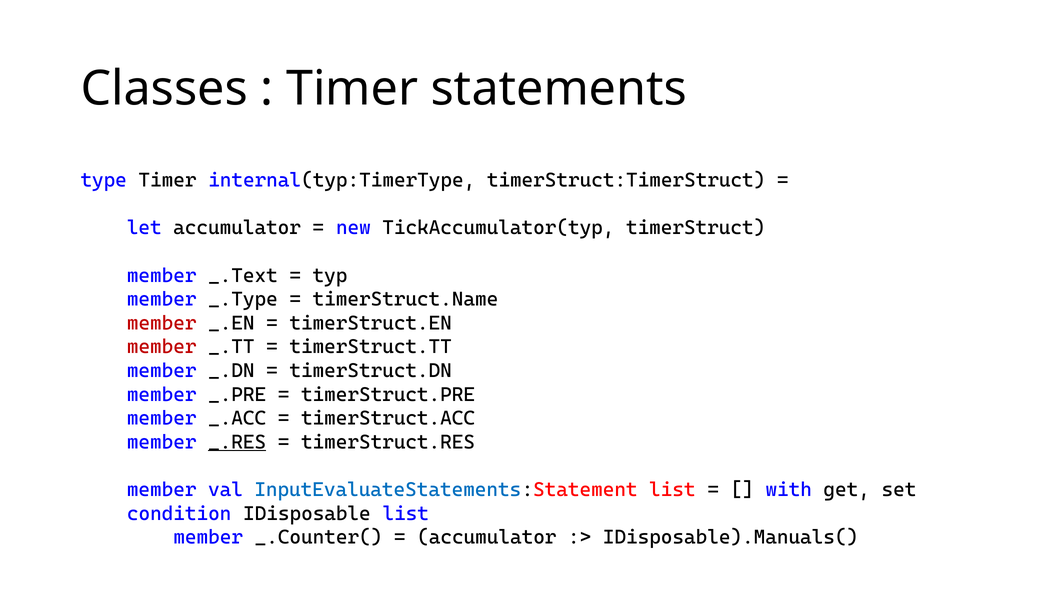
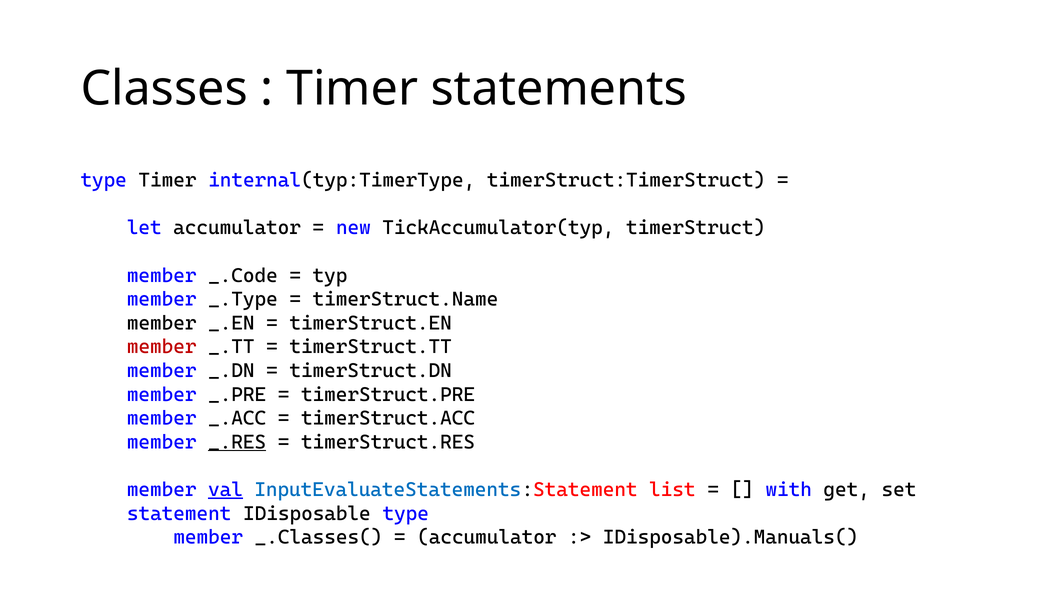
_.Text: _.Text -> _.Code (243, 276)
member colour: red -> black (162, 323)
val underline: none -> present (226, 490)
condition: condition -> statement (179, 514)
IDisposable list: list -> type (406, 514)
_.Counter(: _.Counter( -> _.Classes( (319, 537)
